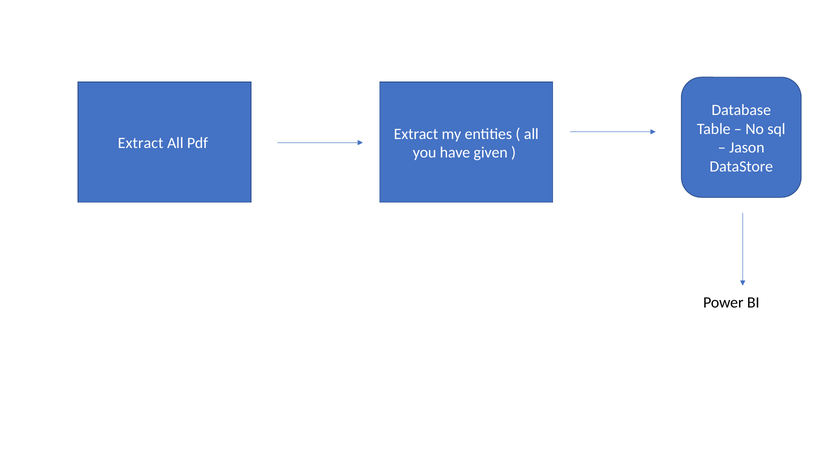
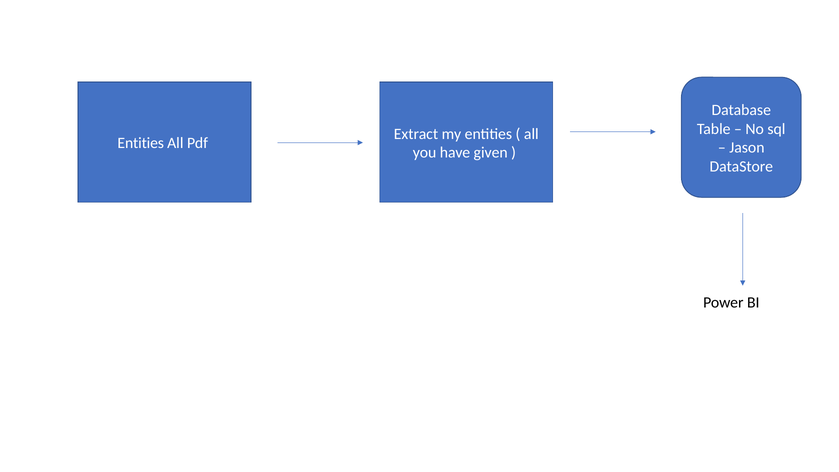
Extract: Extract -> Entities (141, 143)
